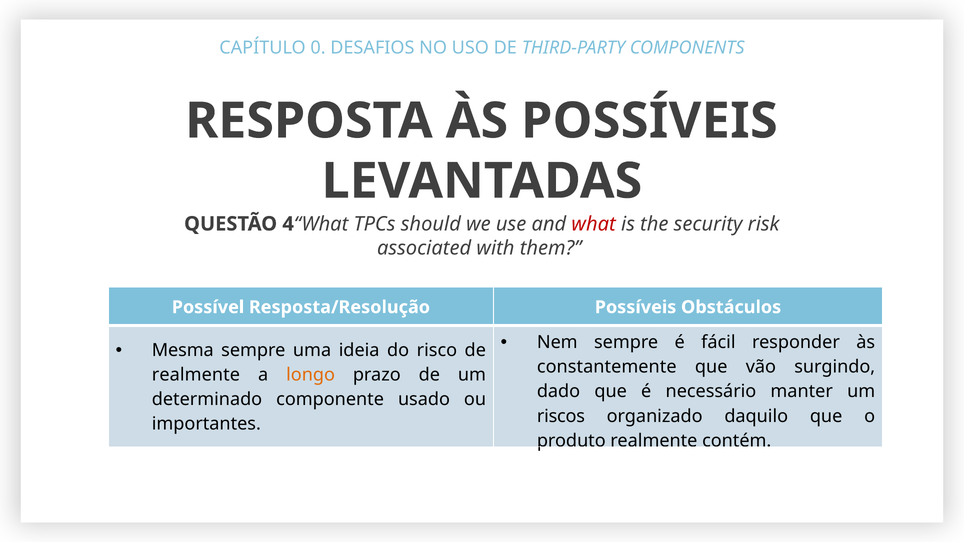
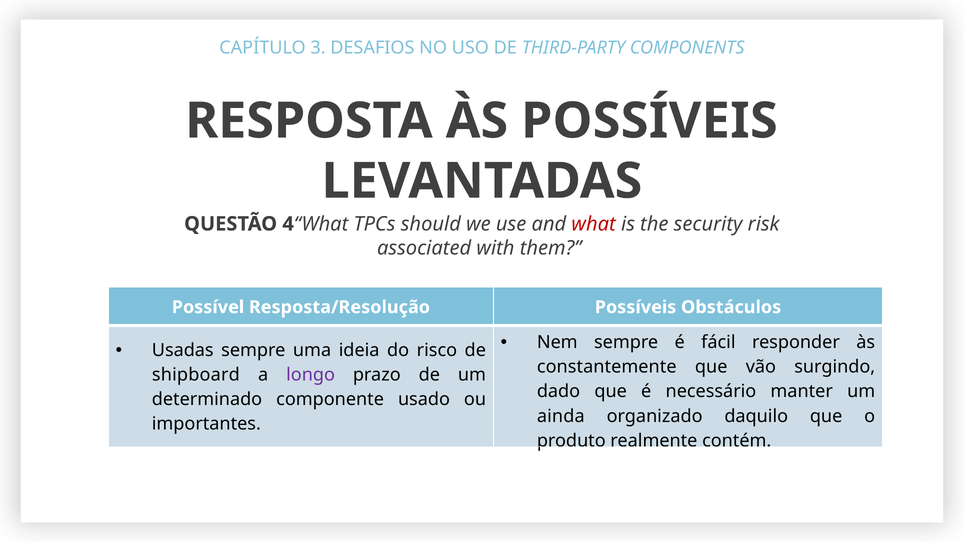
0: 0 -> 3 (318, 48)
Mesma: Mesma -> Usadas (183, 350)
realmente: realmente -> shipboard (196, 375)
longo colour: orange -> purple (311, 375)
riscos: riscos -> ainda (561, 416)
